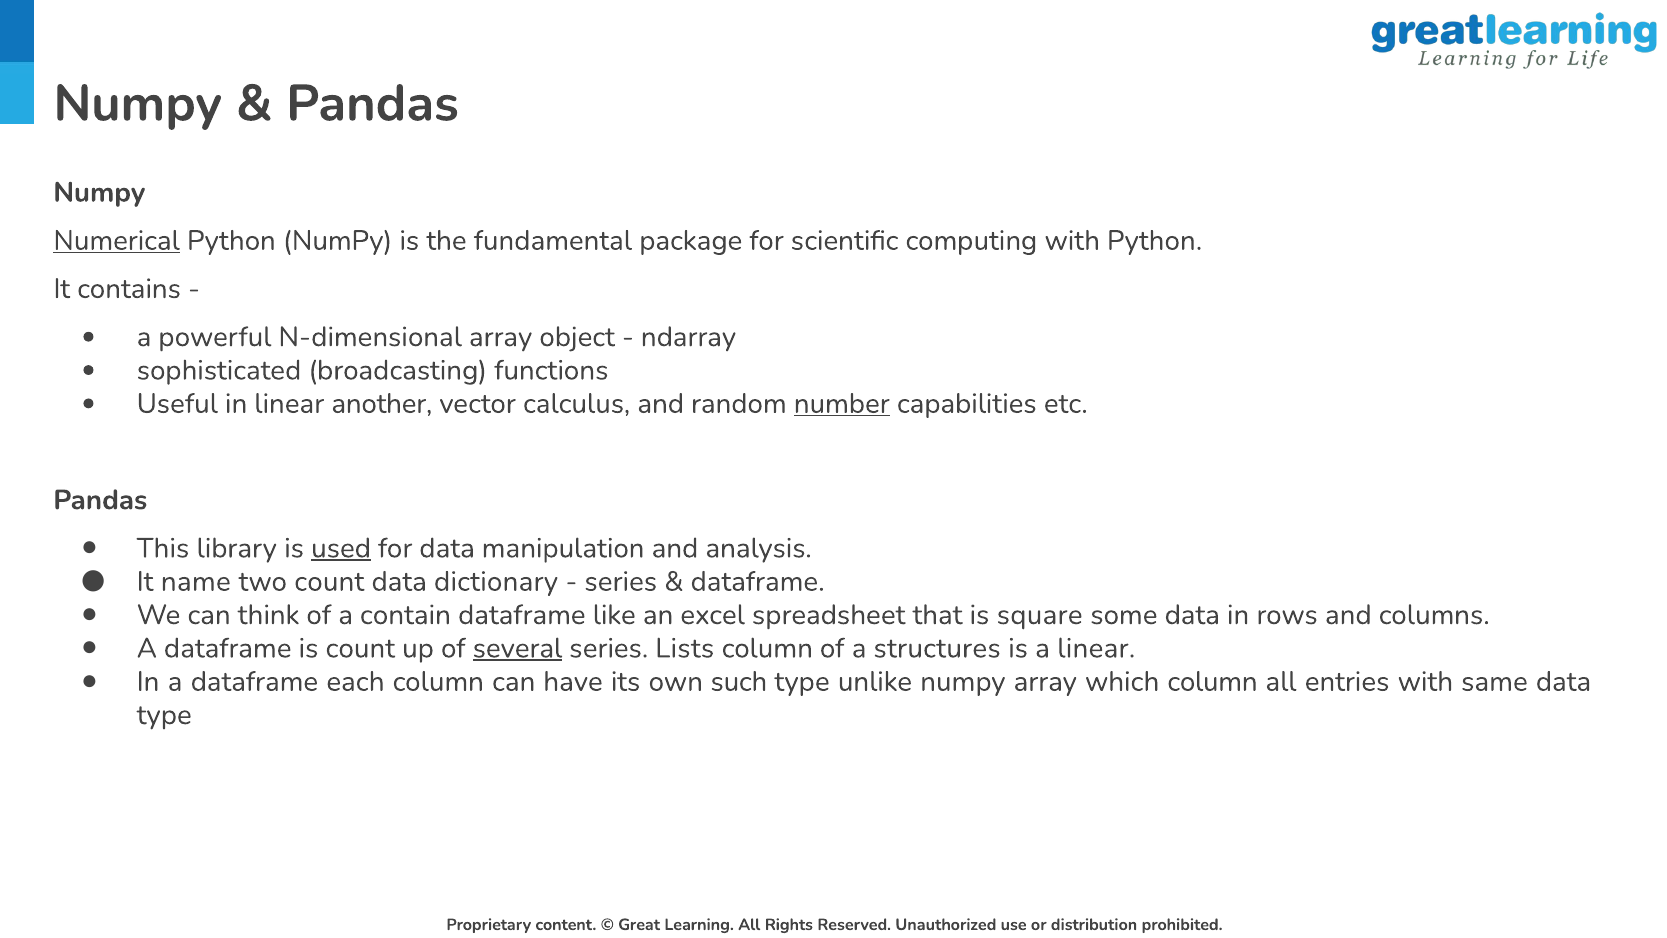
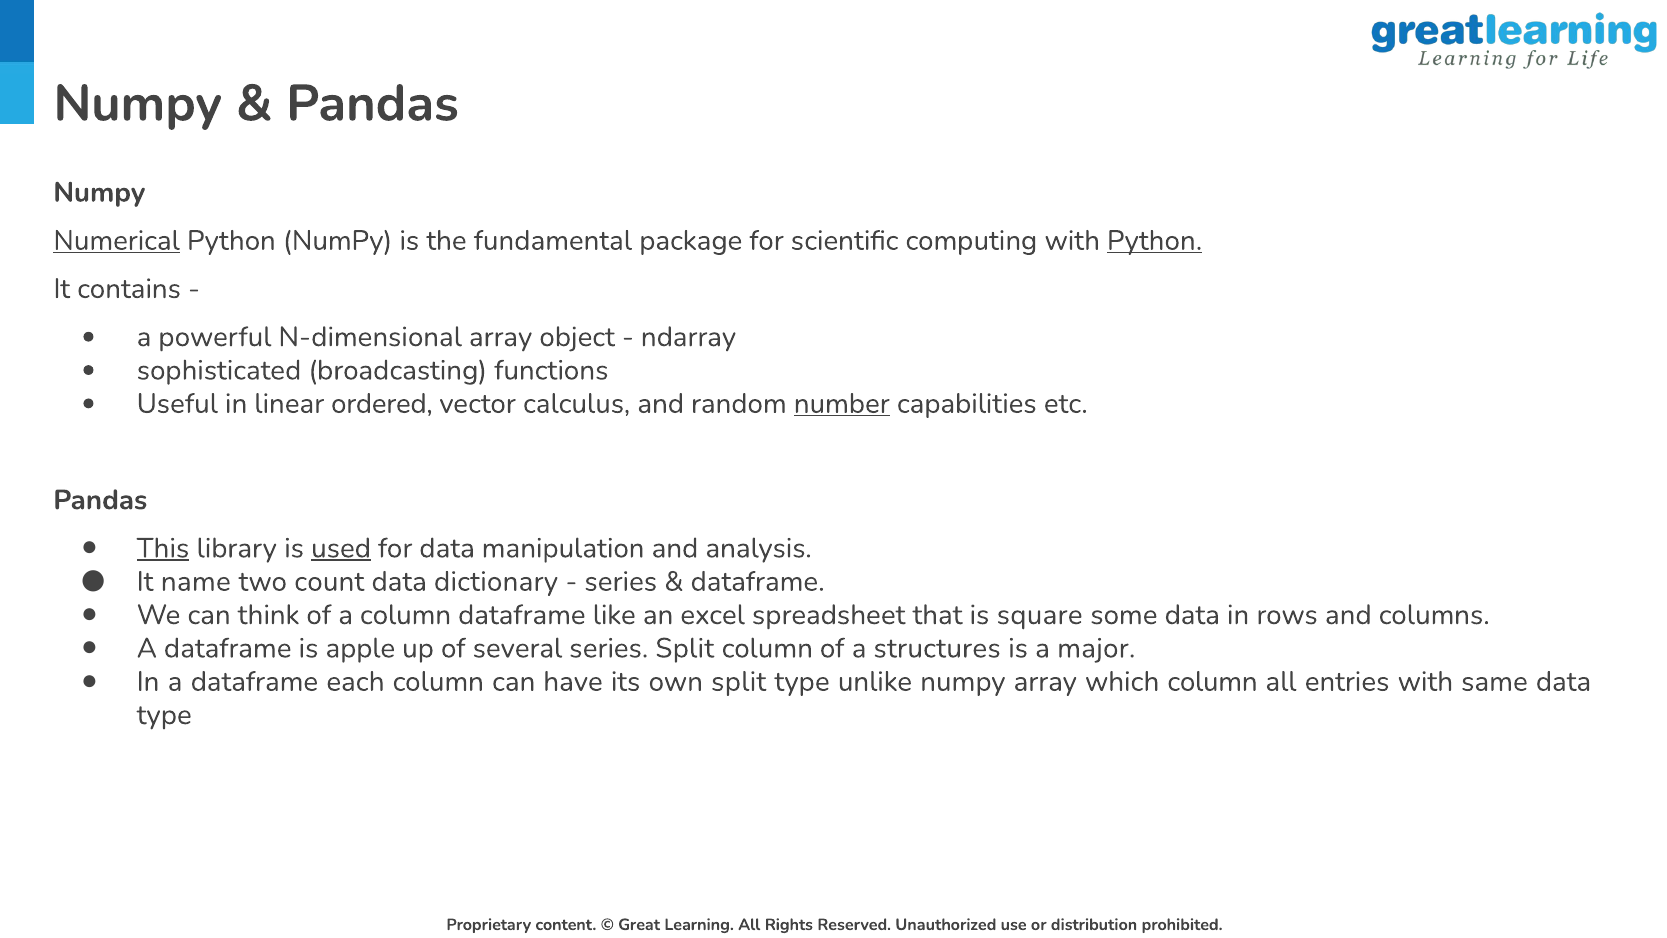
Python underline: none -> present (1155, 240)
another: another -> ordered (382, 404)
This underline: none -> present (163, 548)
a contain: contain -> column (405, 615)
is count: count -> apple (360, 648)
several underline: present -> none (517, 648)
series Lists: Lists -> Split (685, 648)
a linear: linear -> major (1096, 648)
own such: such -> split (739, 681)
